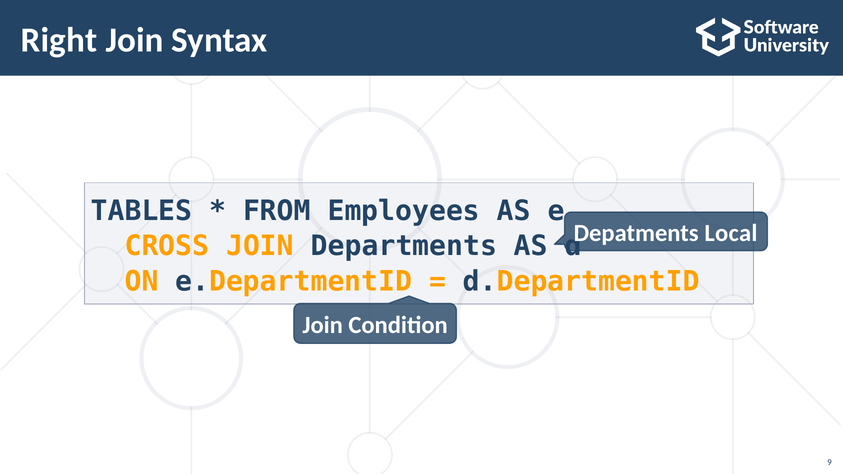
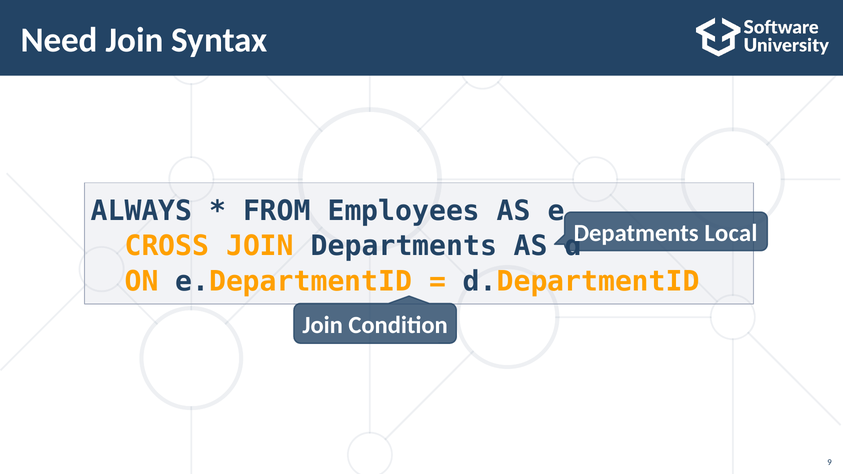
Right: Right -> Need (59, 40)
TABLES: TABLES -> ALWAYS (142, 211)
